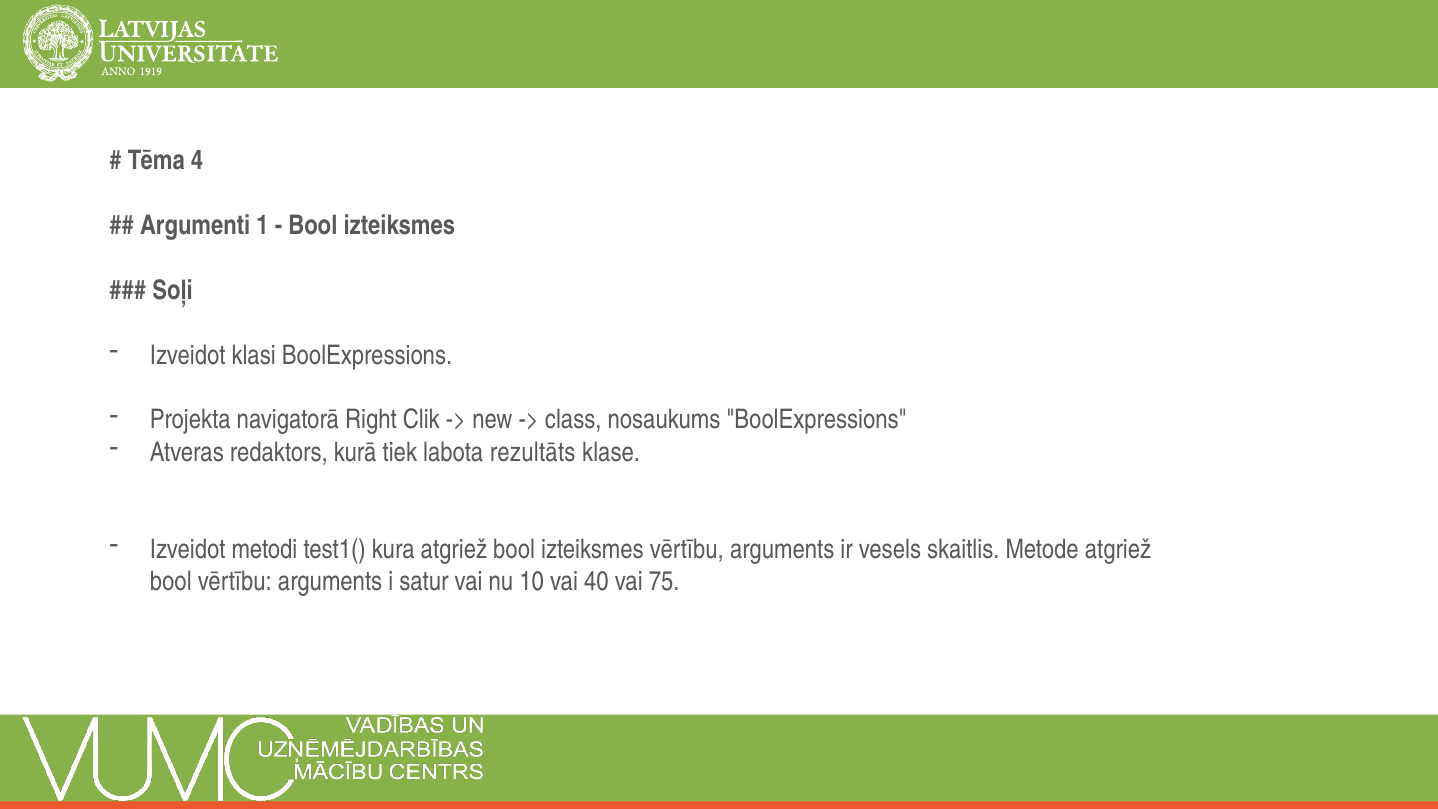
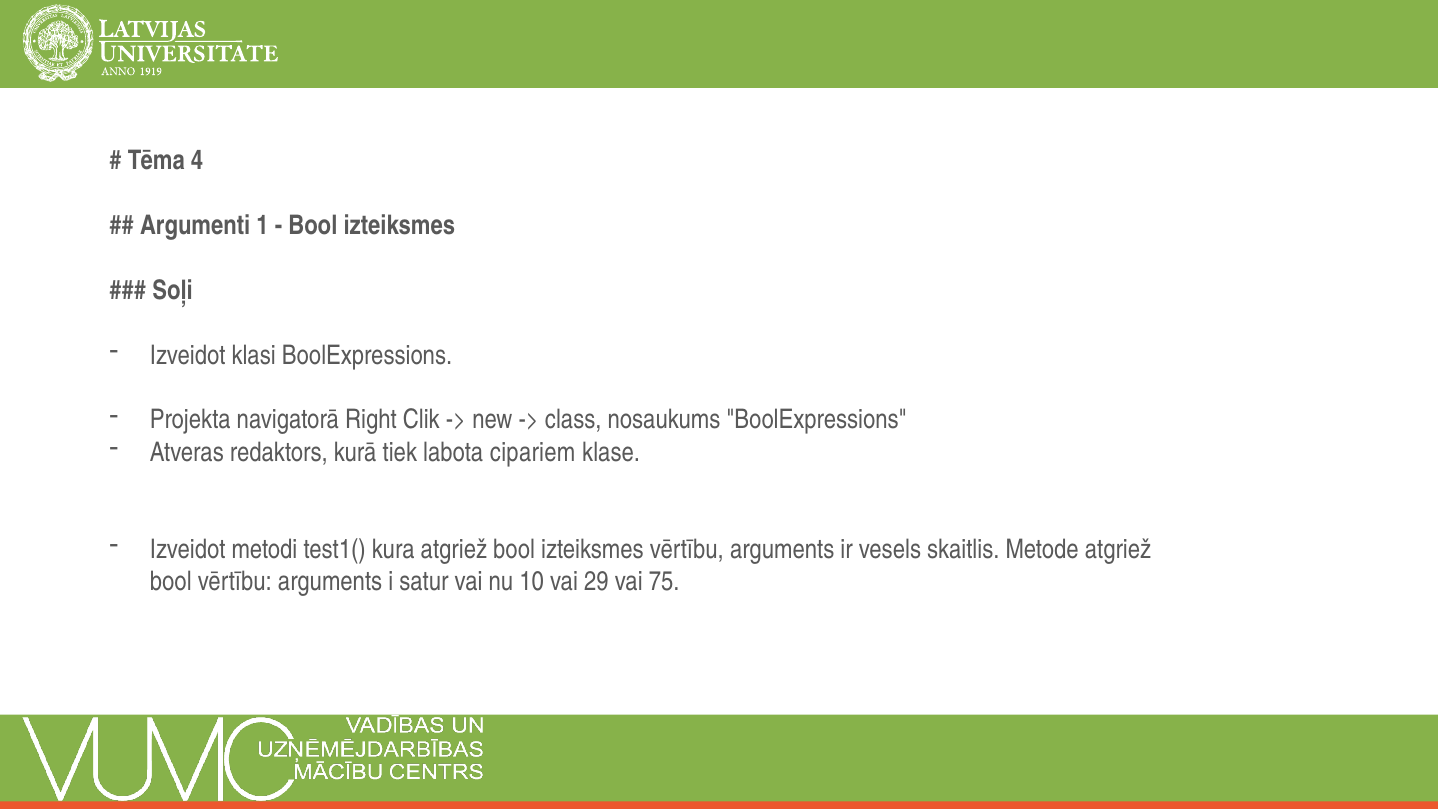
rezultāts: rezultāts -> cipariem (533, 452)
40: 40 -> 29 (596, 582)
